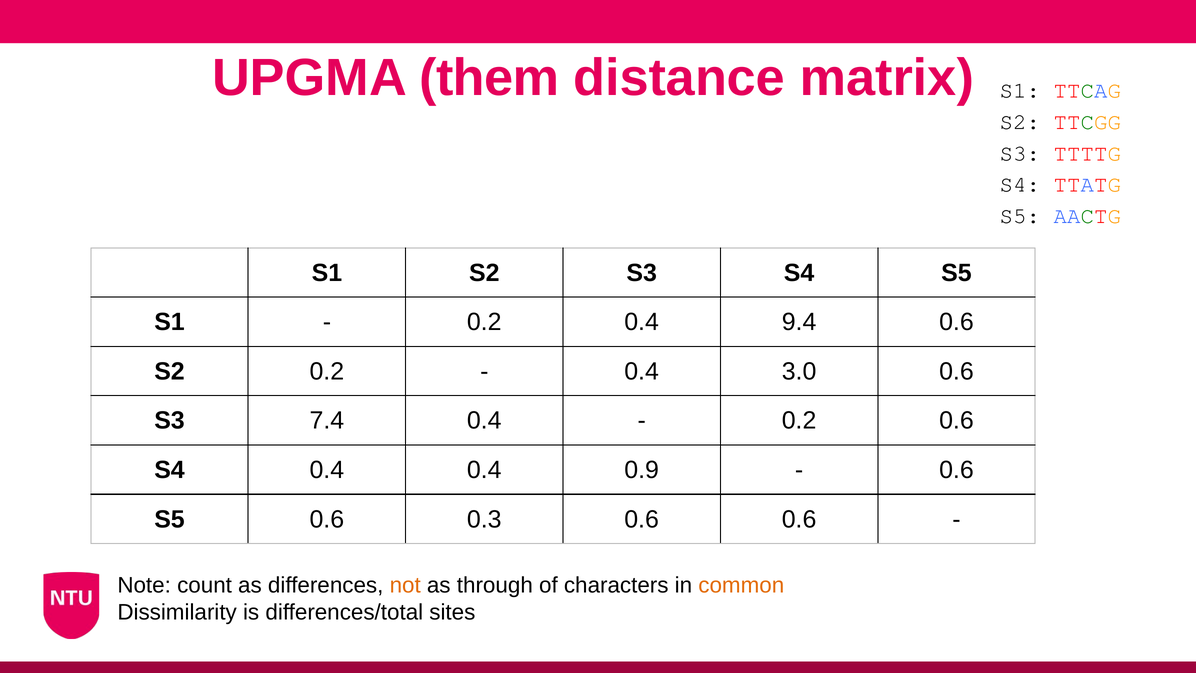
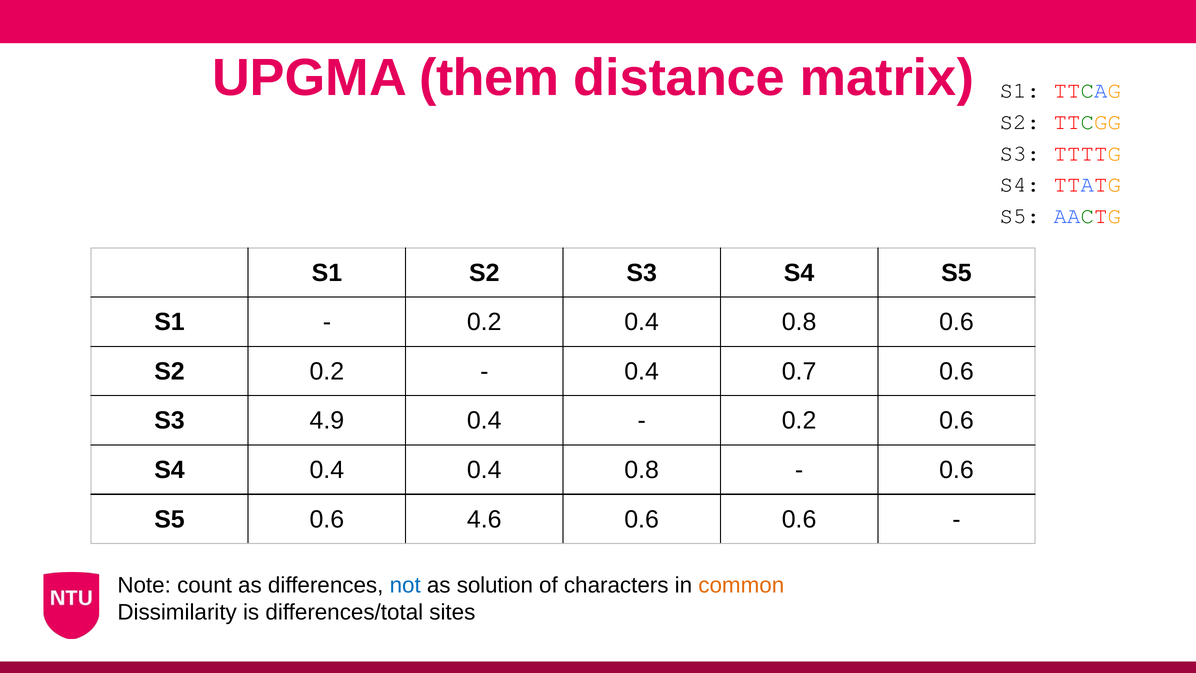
0.2 0.4 9.4: 9.4 -> 0.8 (799, 322)
3.0: 3.0 -> 0.7 (799, 371)
7.4: 7.4 -> 4.9 (327, 421)
0.4 0.4 0.9: 0.9 -> 0.8 (642, 470)
0.3: 0.3 -> 4.6 (484, 519)
not colour: orange -> blue (405, 585)
through: through -> solution (495, 585)
